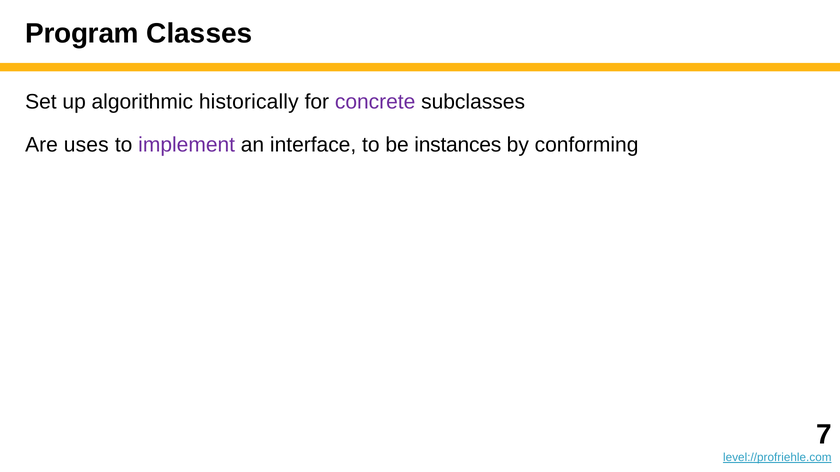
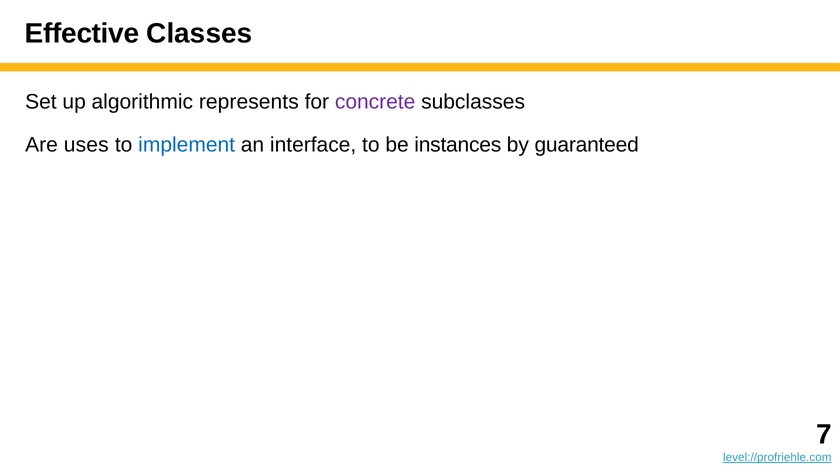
Program: Program -> Effective (82, 33)
historically: historically -> represents (249, 102)
implement colour: purple -> blue (187, 145)
conforming: conforming -> guaranteed (587, 145)
